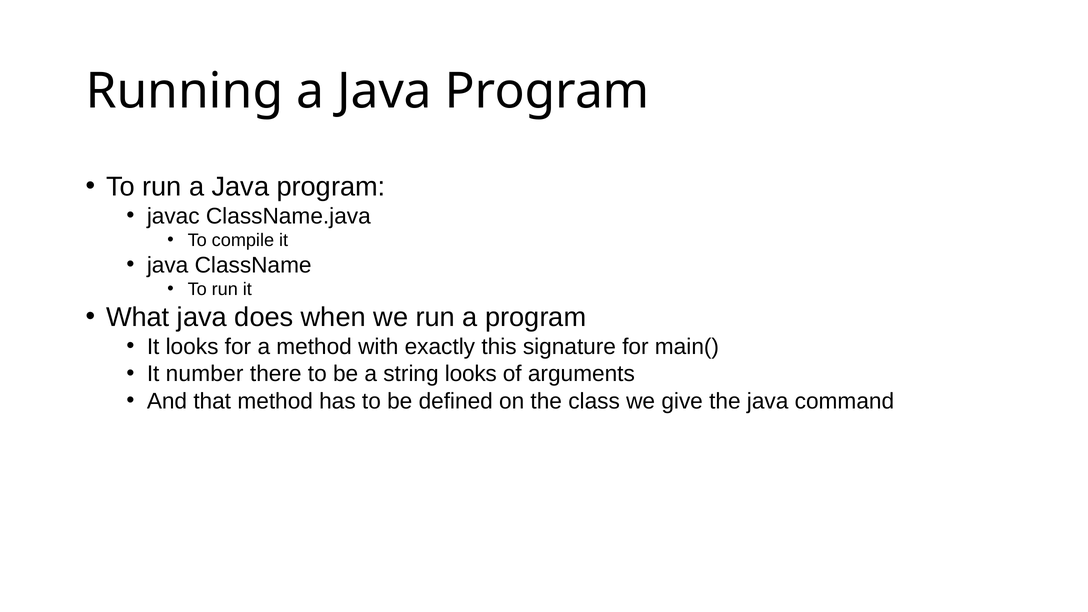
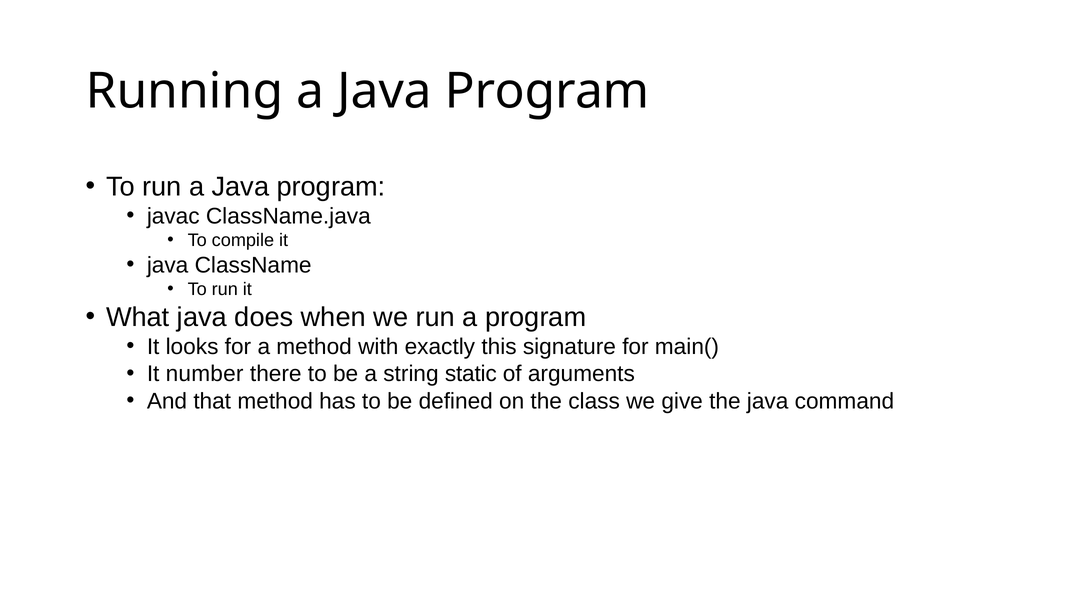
string looks: looks -> static (471, 374)
